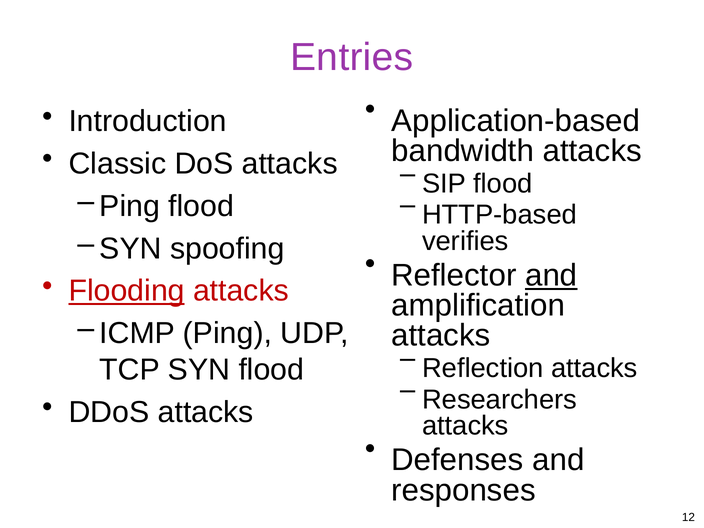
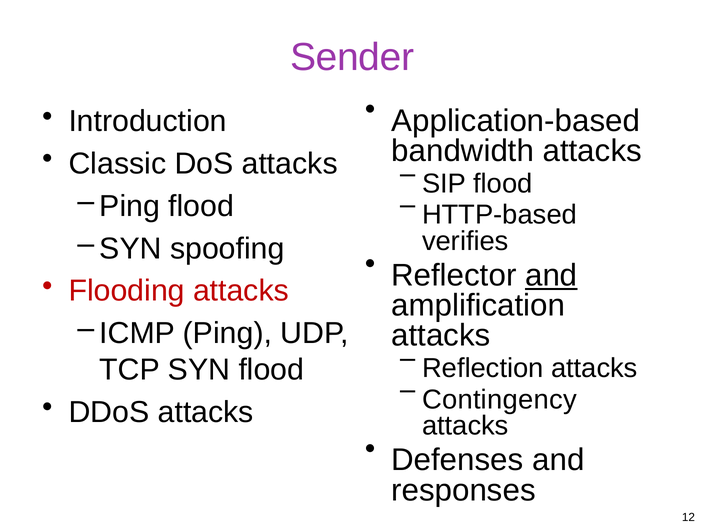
Entries: Entries -> Sender (352, 57)
Flooding underline: present -> none (127, 291)
Researchers: Researchers -> Contingency (499, 399)
